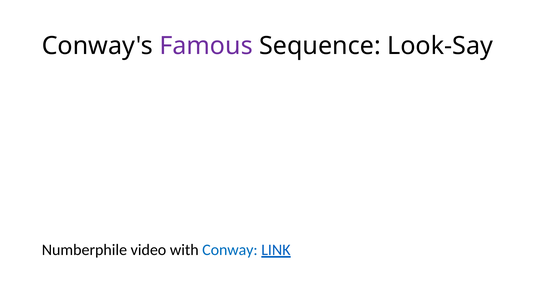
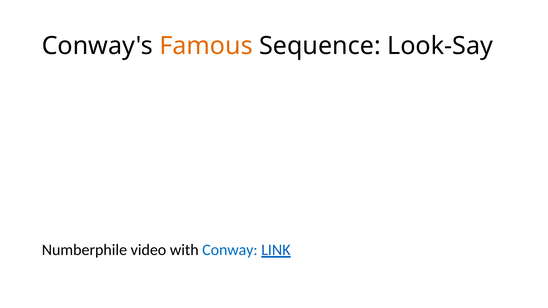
Famous colour: purple -> orange (206, 46)
